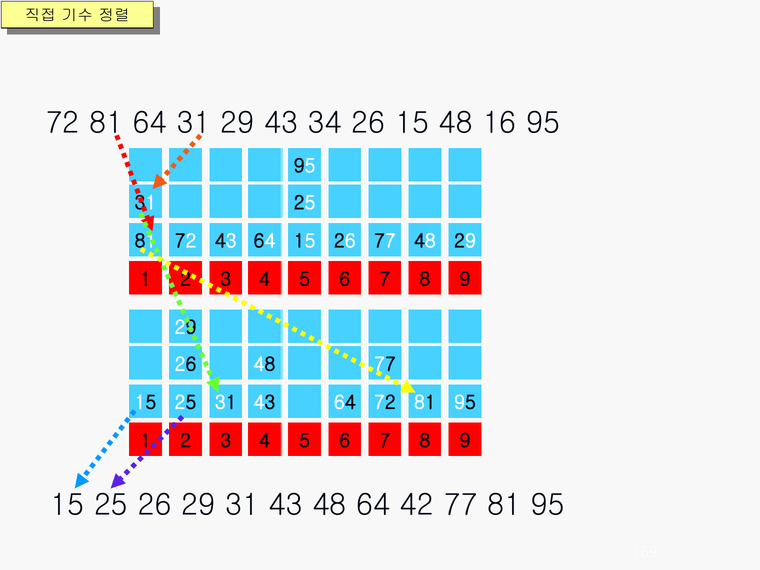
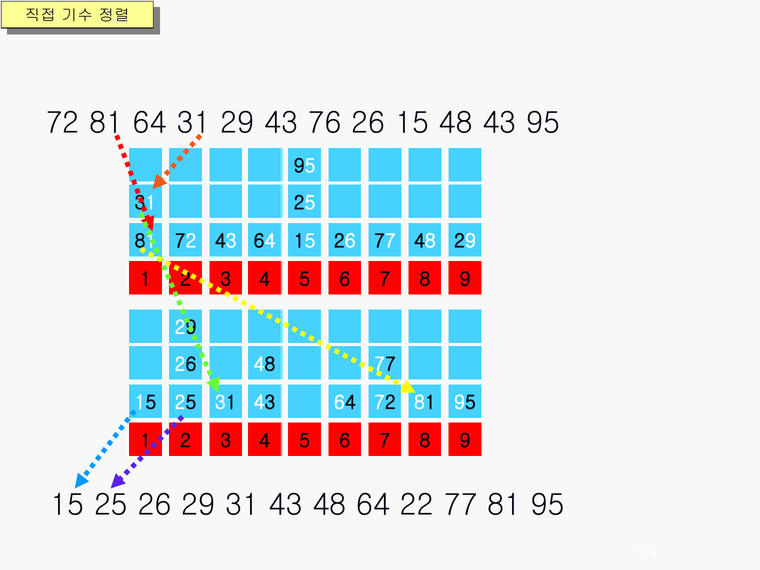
34: 34 -> 76 (325, 123)
48 16: 16 -> 43 (499, 123)
42: 42 -> 22 (417, 505)
